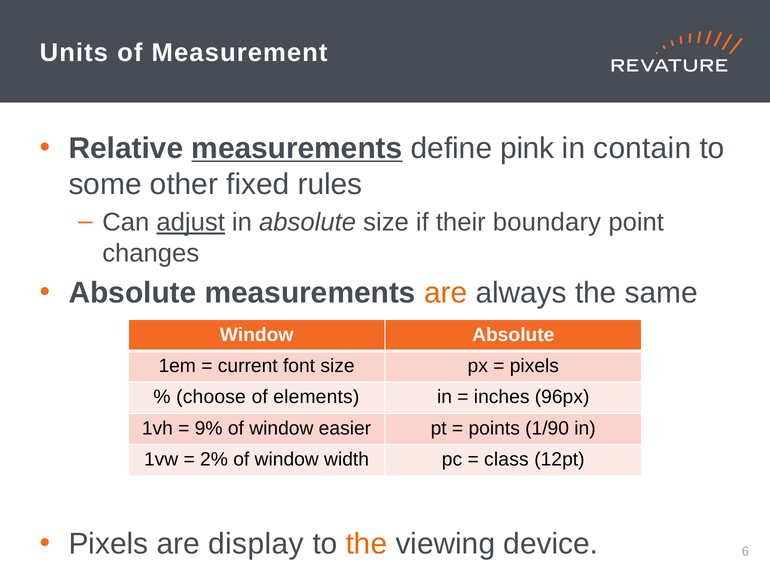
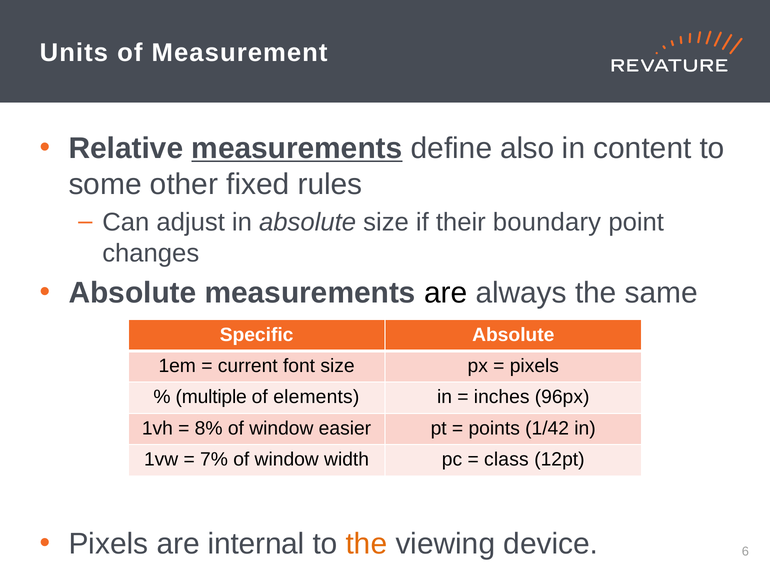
pink: pink -> also (527, 149)
contain: contain -> content (642, 149)
adjust underline: present -> none (191, 223)
are colour: orange -> black (446, 293)
Window: Window -> Specific (257, 335)
choose: choose -> multiple (211, 397)
9%: 9% -> 8% (209, 429)
1/90: 1/90 -> 1/42 (547, 429)
2%: 2% -> 7% (214, 460)
display: display -> internal (256, 544)
